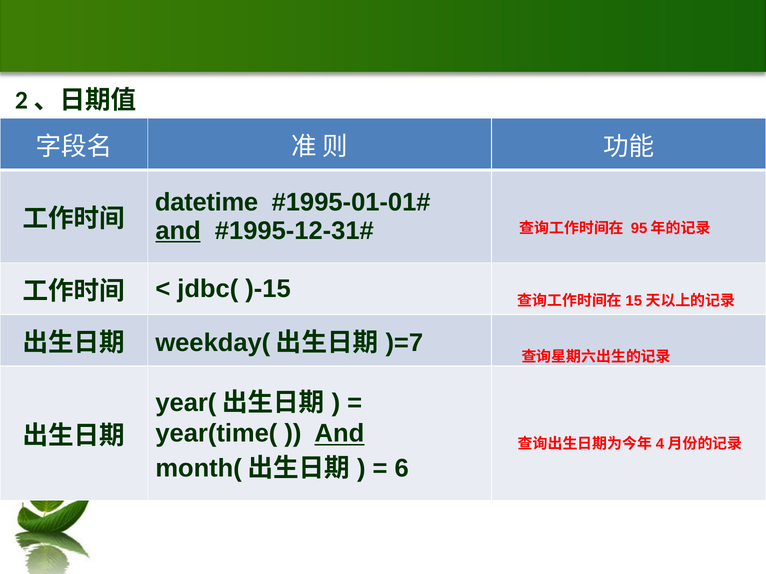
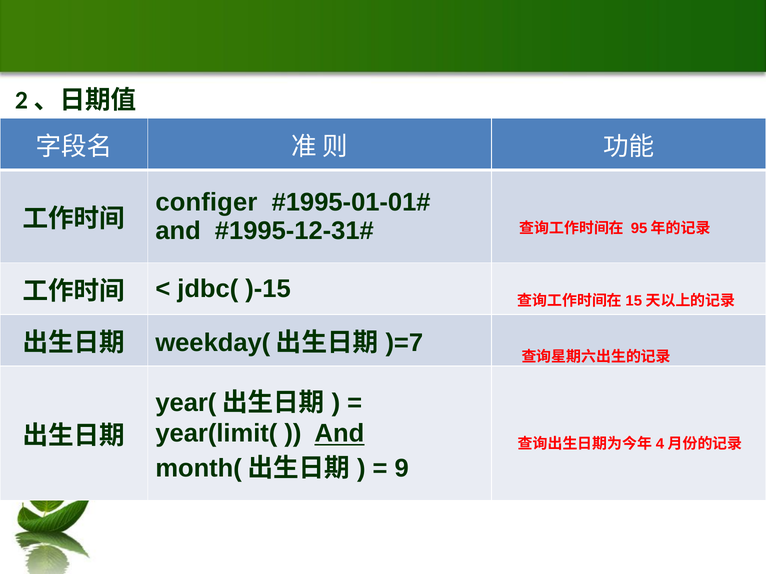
datetime: datetime -> configer (206, 203)
and underline: present -> none (178, 231)
year(time(: year(time( -> year(limit( (216, 434)
6: 6 -> 9 (402, 469)
